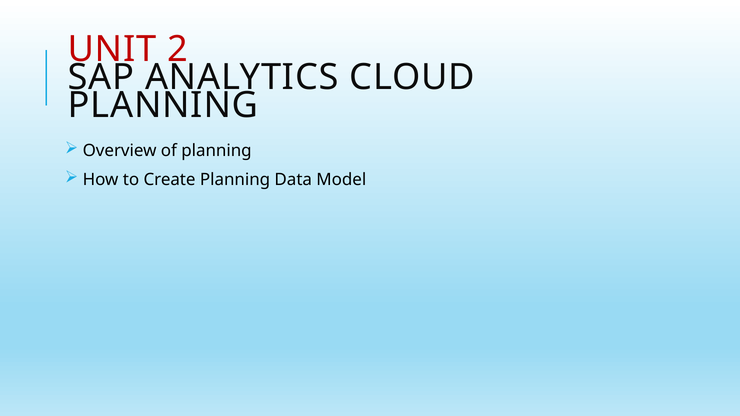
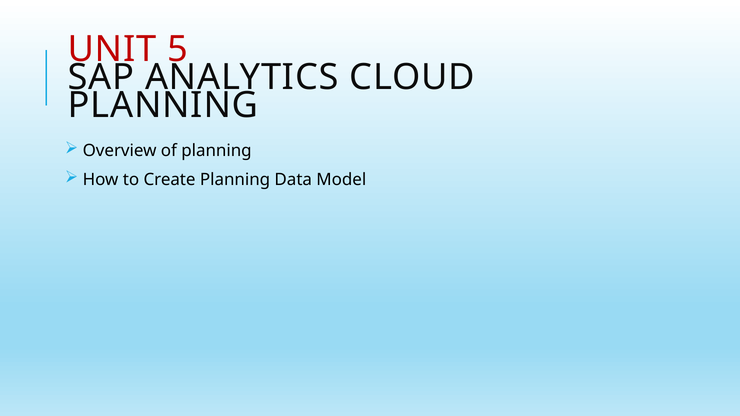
2: 2 -> 5 (178, 50)
